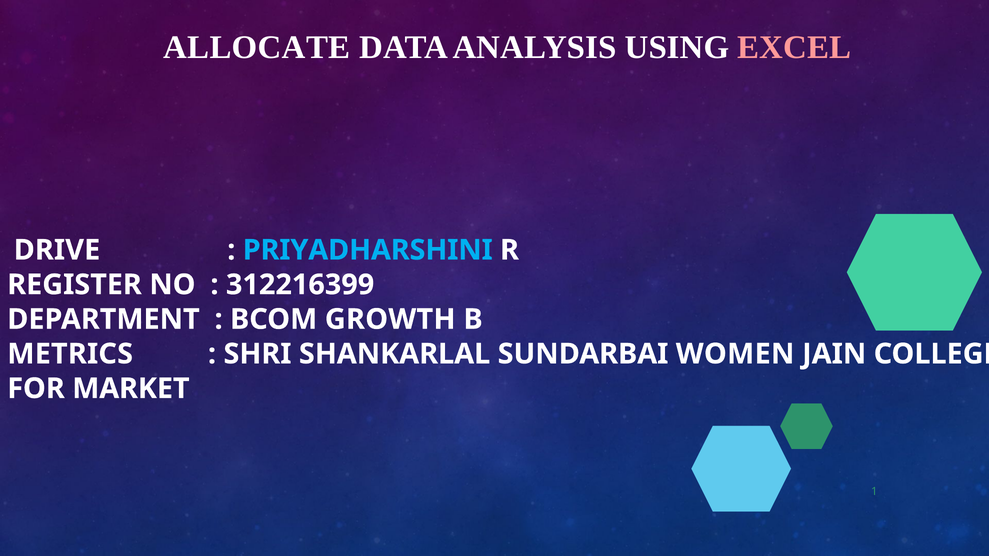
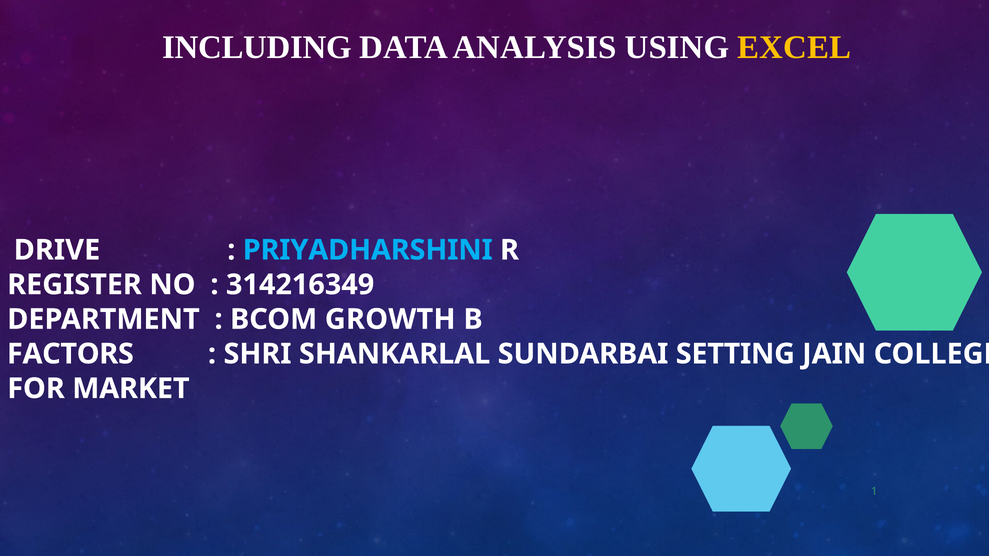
ALLOCATE: ALLOCATE -> INCLUDING (257, 48)
EXCEL colour: pink -> yellow (794, 48)
312216399: 312216399 -> 314216349 (300, 285)
METRICS: METRICS -> FACTORS (70, 354)
WOMEN: WOMEN -> SETTING (735, 354)
